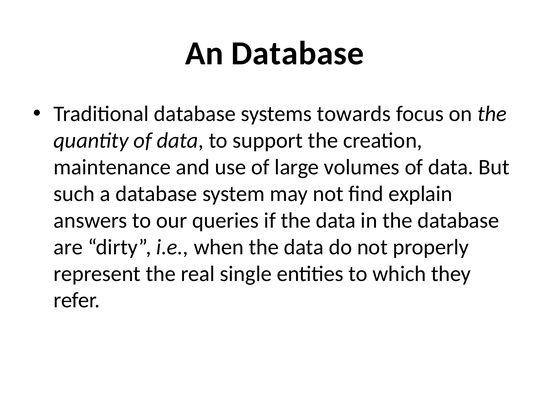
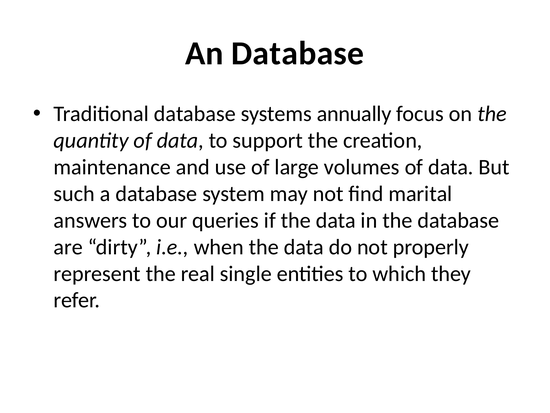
towards: towards -> annually (354, 114)
explain: explain -> marital (420, 194)
